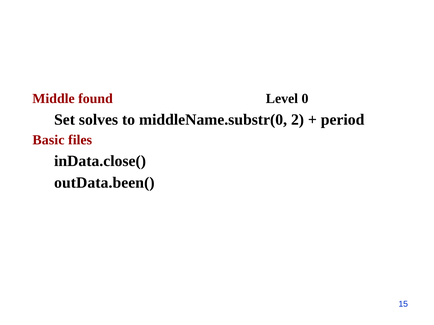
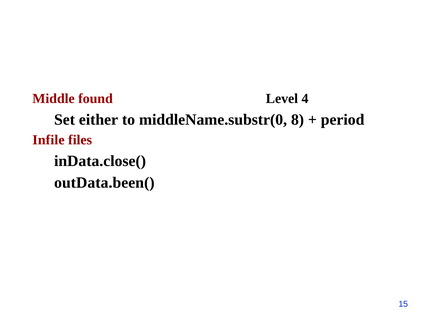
0: 0 -> 4 (305, 99)
solves: solves -> either (98, 120)
2: 2 -> 8 (298, 120)
Basic: Basic -> Infile (48, 140)
